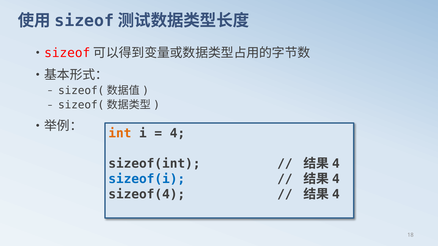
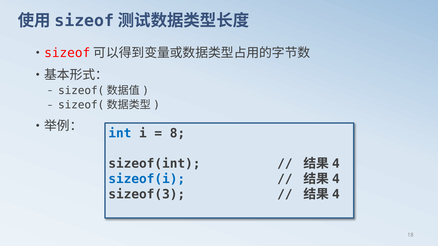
int colour: orange -> blue (120, 133)
4: 4 -> 8 (177, 133)
sizeof(4: sizeof(4 -> sizeof(3 (147, 195)
